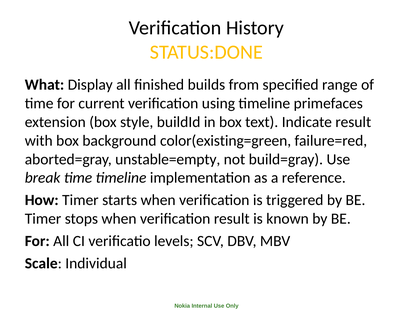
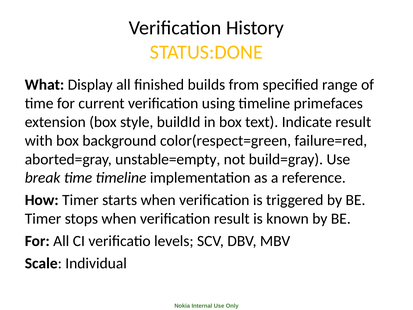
color(existing=green: color(existing=green -> color(respect=green (226, 141)
